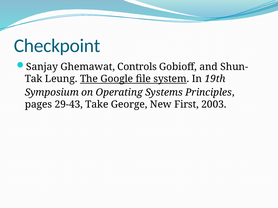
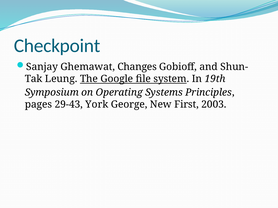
Controls: Controls -> Changes (137, 67)
Take: Take -> York (97, 105)
